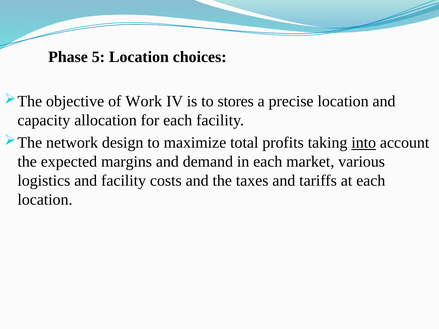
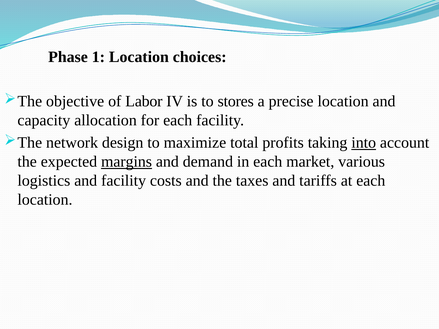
5: 5 -> 1 (98, 57)
Work: Work -> Labor (144, 101)
margins underline: none -> present (127, 162)
